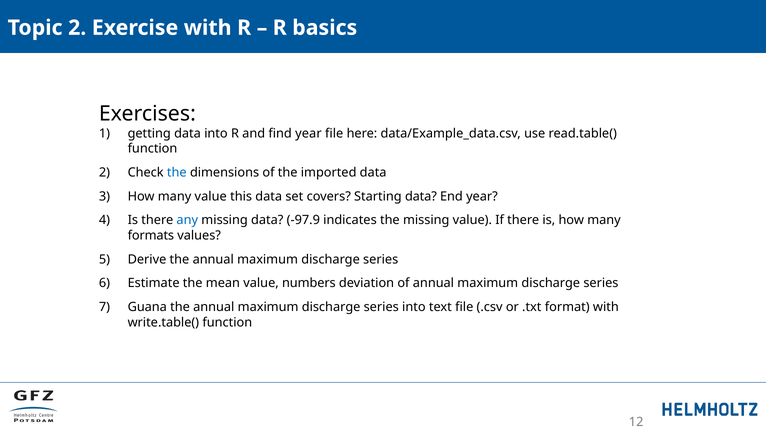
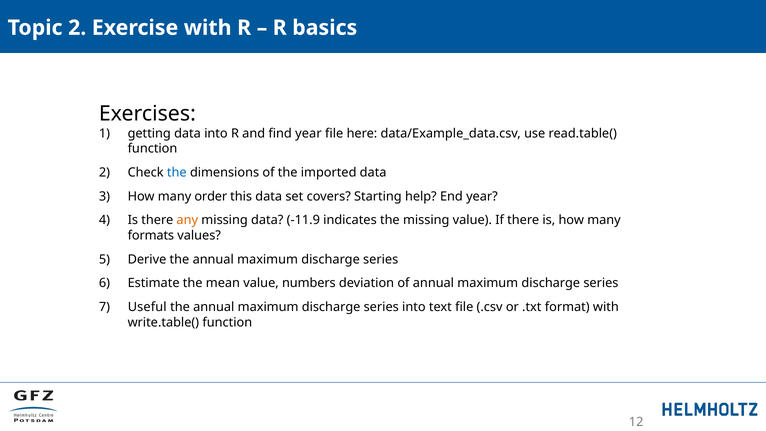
many value: value -> order (211, 196)
Starting data: data -> help (421, 196)
any colour: blue -> orange (187, 220)
-97.9: -97.9 -> -11.9 (303, 220)
Guana: Guana -> Useful (147, 307)
